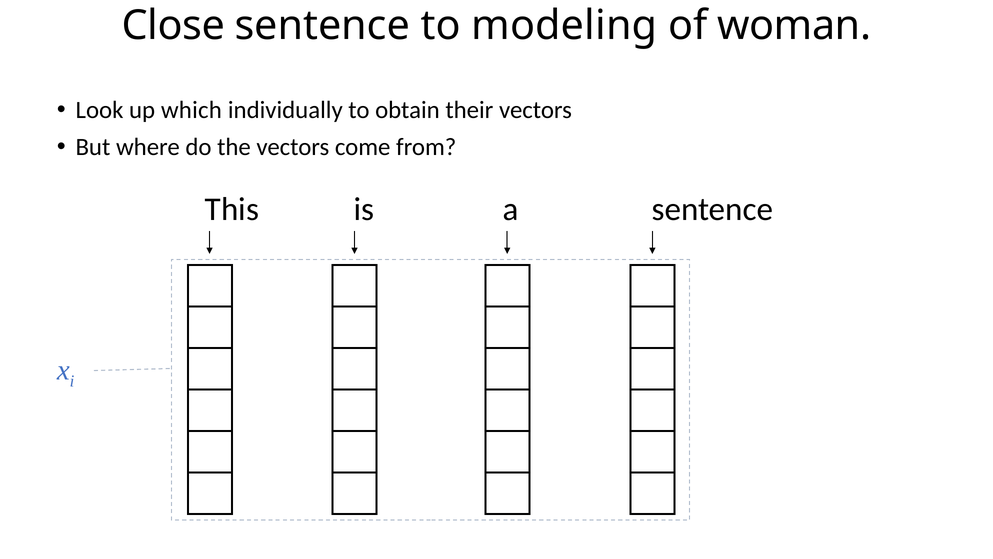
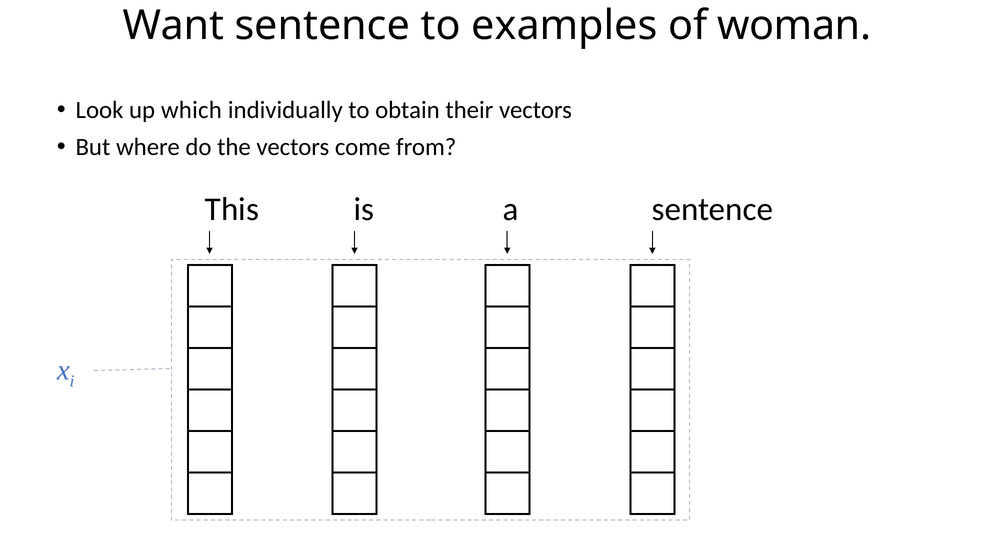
Close: Close -> Want (173, 26)
modeling: modeling -> examples (564, 26)
